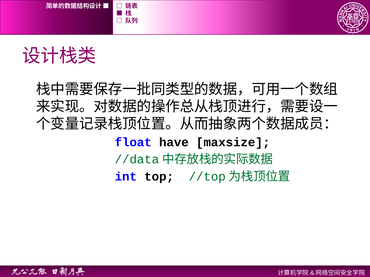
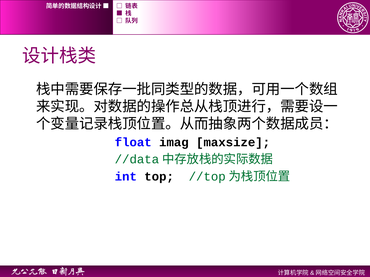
have: have -> imag (174, 142)
